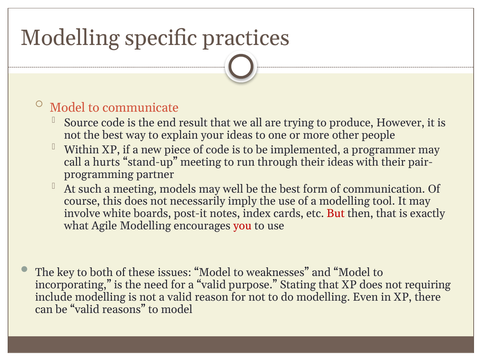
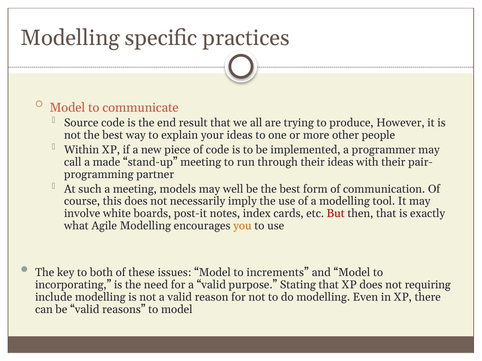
hurts: hurts -> made (106, 162)
you colour: red -> orange (242, 226)
weaknesses: weaknesses -> increments (278, 273)
